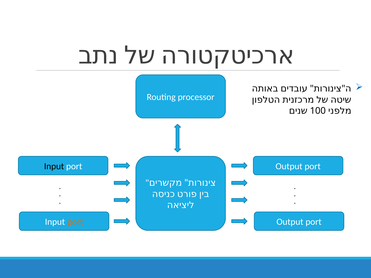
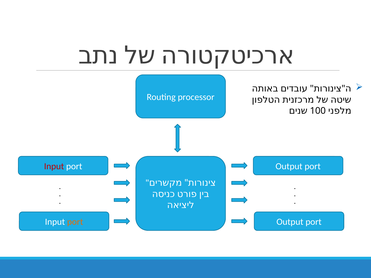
Input colour: black -> red (54, 166)
